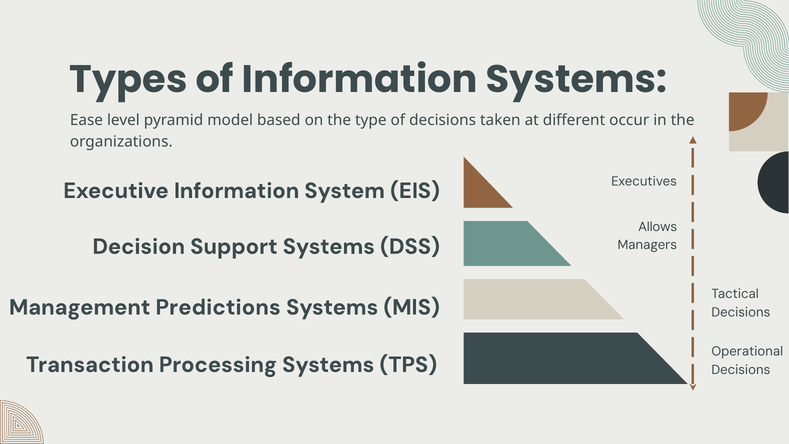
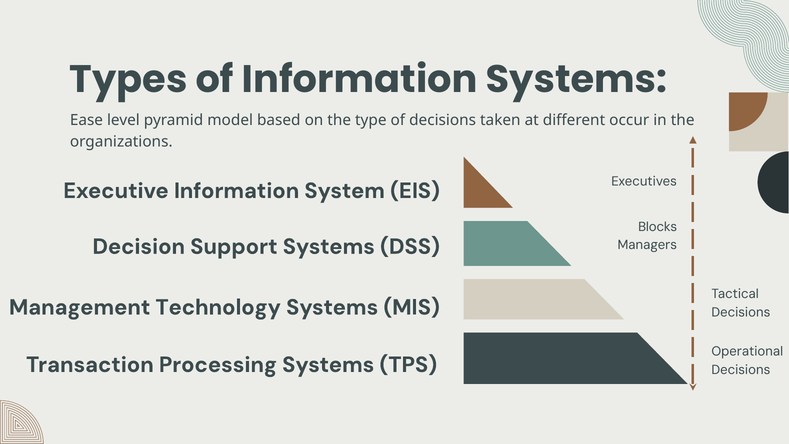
Allows: Allows -> Blocks (658, 227)
Predictions: Predictions -> Technology (218, 307)
